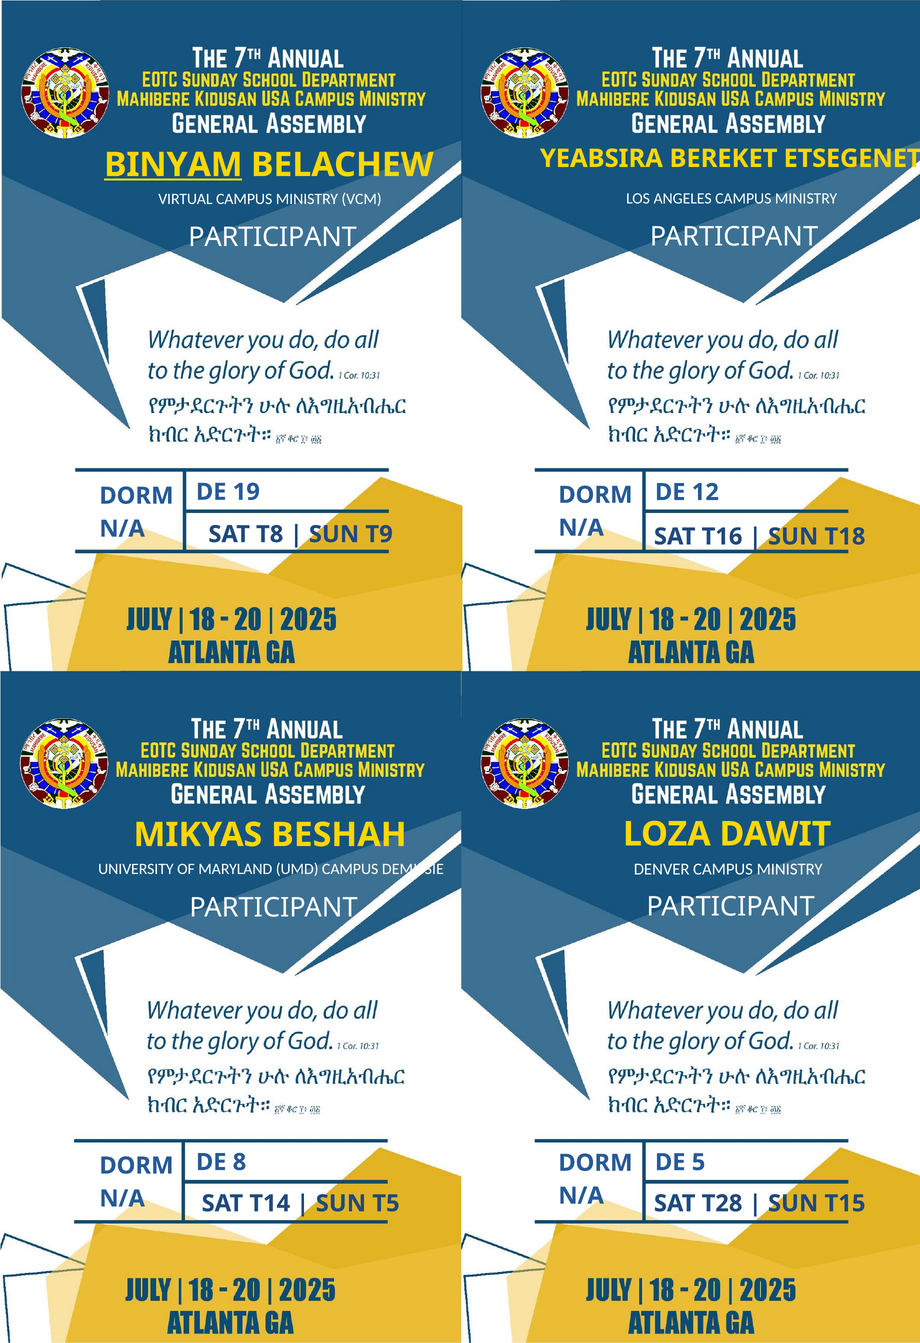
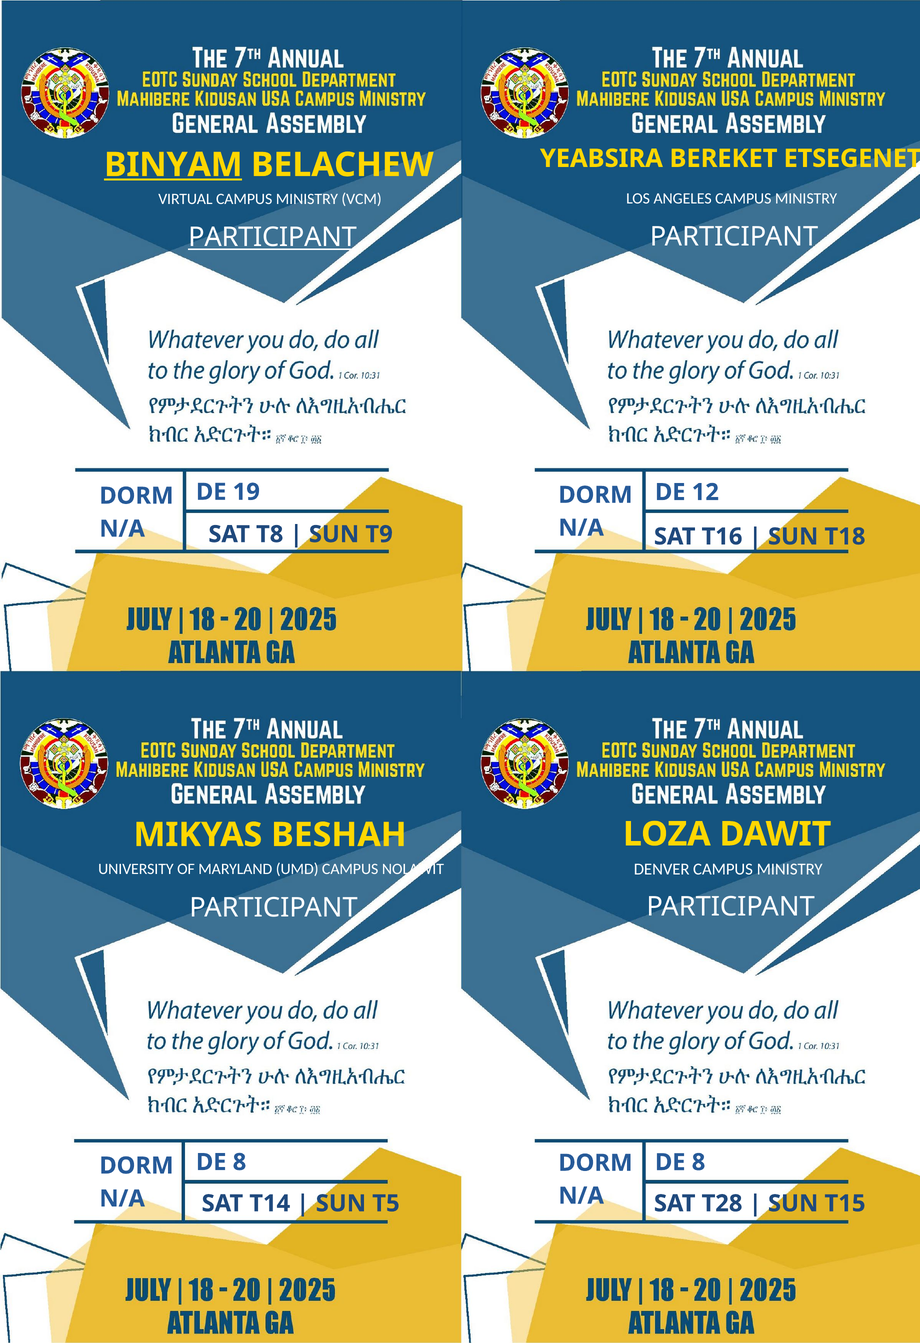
PARTICIPANT underline: none -> present (273, 238)
DEMISSIE: DEMISSIE -> NOLAWIT (413, 869)
8 DE 5: 5 -> 8 (699, 1163)
